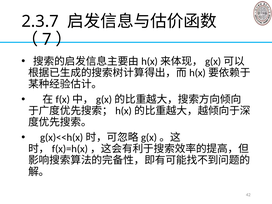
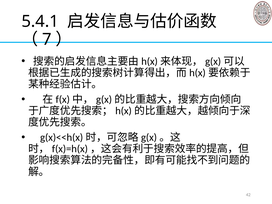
2.3.7: 2.3.7 -> 5.4.1 (40, 21)
